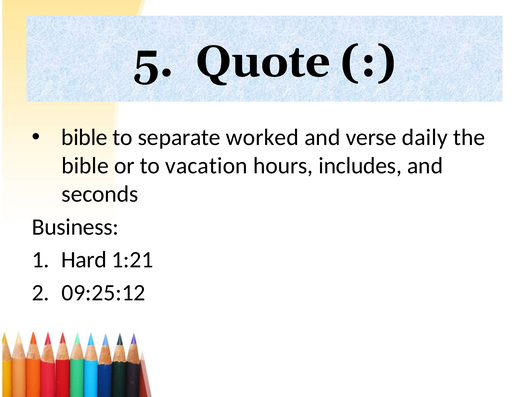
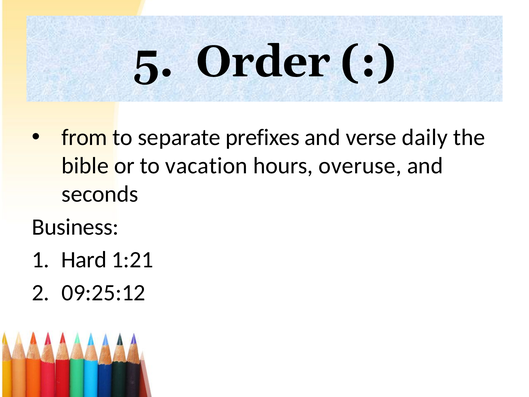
Quote: Quote -> Order (263, 62)
bible: bible -> from (84, 137)
worked: worked -> prefixes (263, 137)
includes: includes -> overuse (360, 166)
